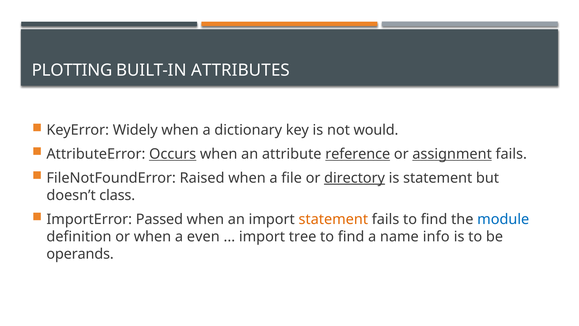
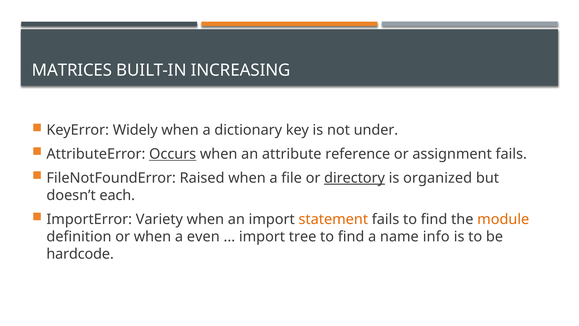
PLOTTING: PLOTTING -> MATRICES (72, 70)
ATTRIBUTES: ATTRIBUTES -> INCREASING (241, 70)
would: would -> under (376, 130)
reference underline: present -> none (358, 154)
assignment underline: present -> none (452, 154)
is statement: statement -> organized (438, 178)
class: class -> each (117, 195)
Passed: Passed -> Variety (159, 219)
module colour: blue -> orange (503, 219)
operands: operands -> hardcode (80, 254)
